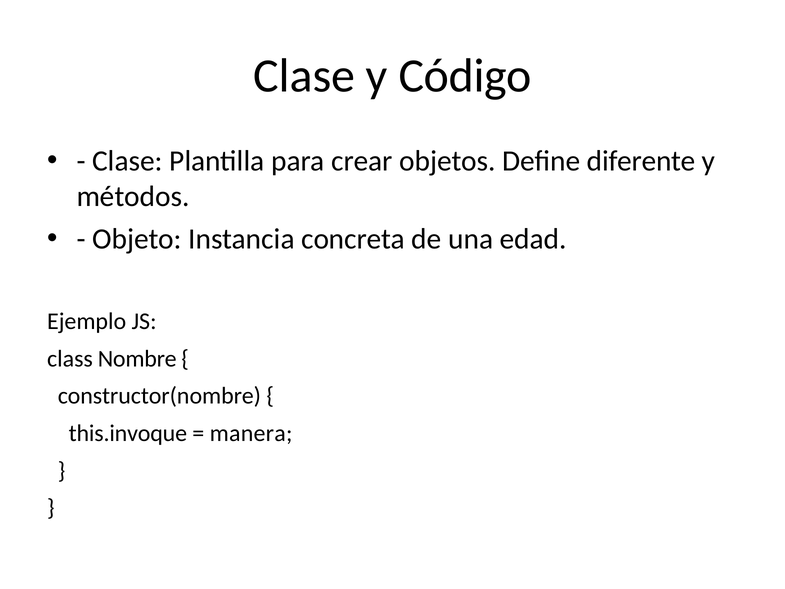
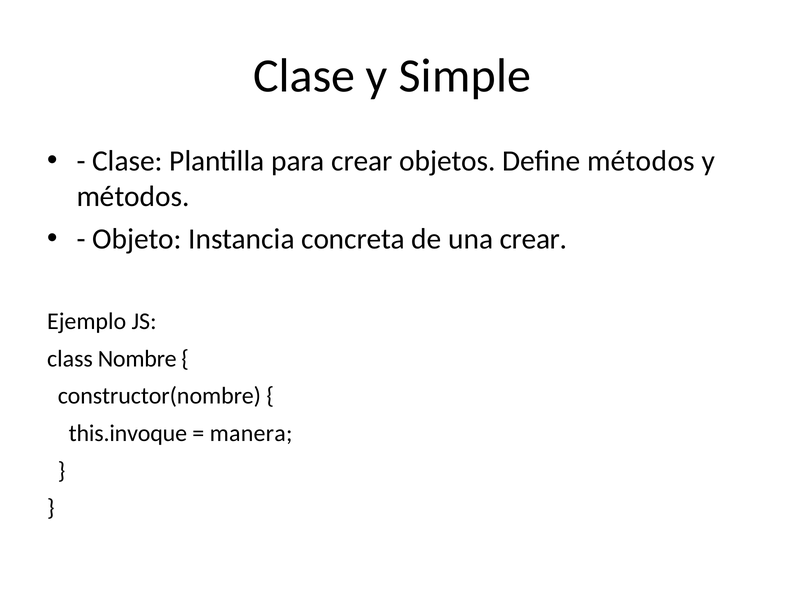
Código: Código -> Simple (465, 76)
Define diferente: diferente -> métodos (641, 161)
una edad: edad -> crear (533, 239)
